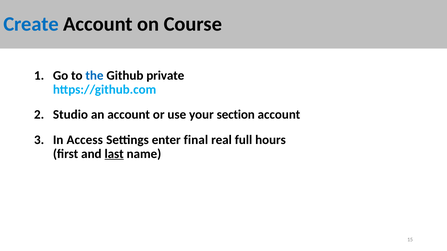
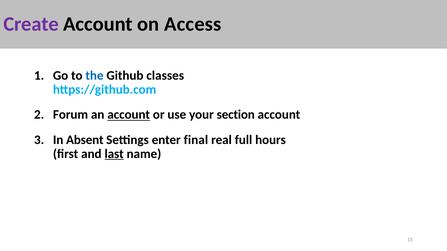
Create colour: blue -> purple (31, 24)
Course: Course -> Access (193, 24)
private: private -> classes (165, 76)
Studio: Studio -> Forum (71, 115)
account underline: none -> present (129, 115)
Access: Access -> Absent (85, 140)
